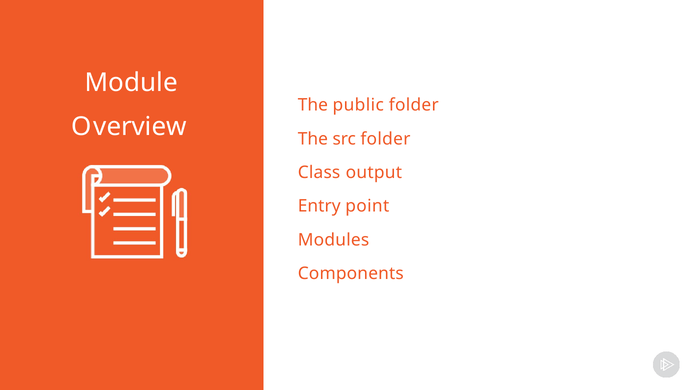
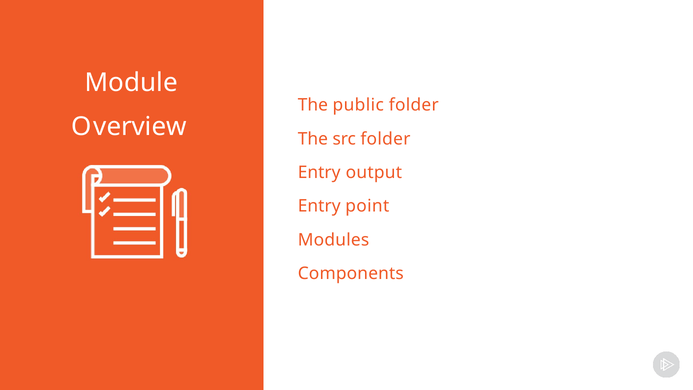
Class: Class -> Entry (319, 172)
